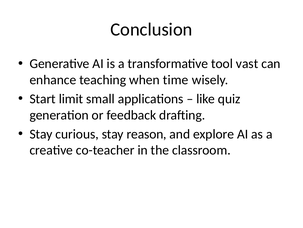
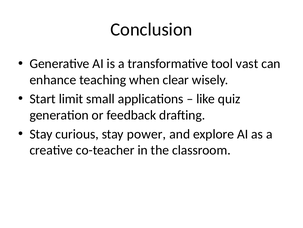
time: time -> clear (176, 80)
reason: reason -> power (146, 134)
